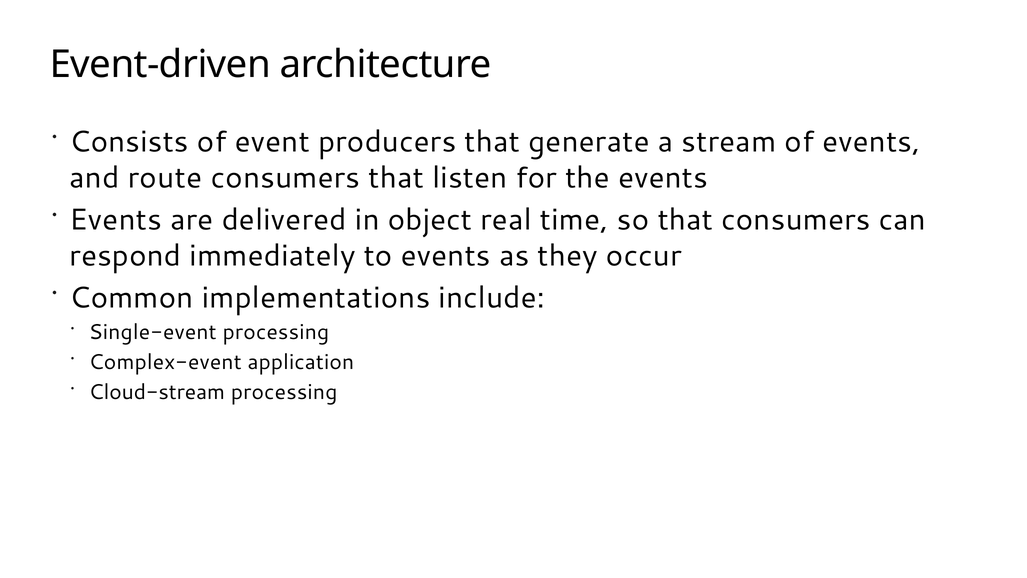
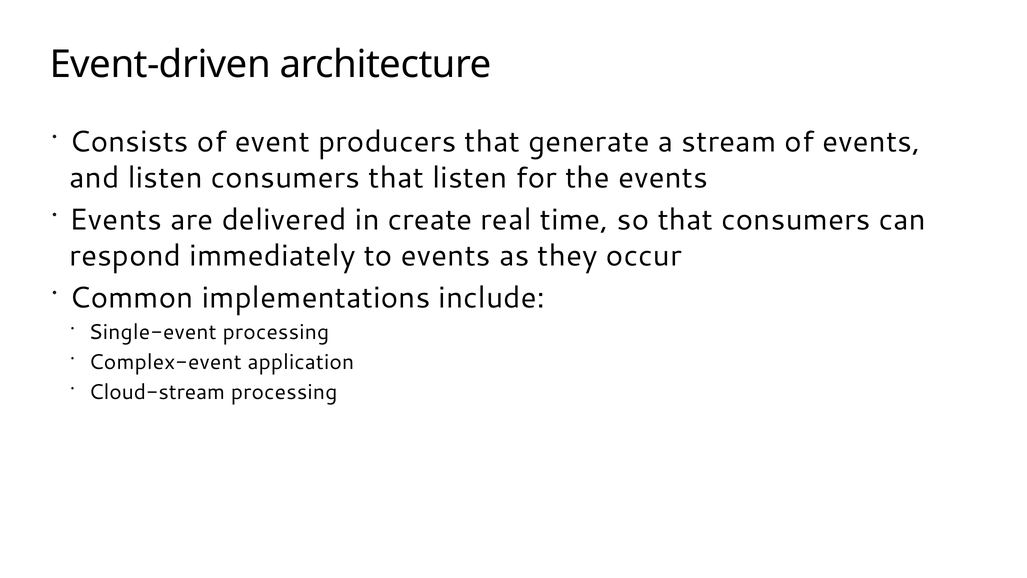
and route: route -> listen (165, 178)
object: object -> create (430, 220)
